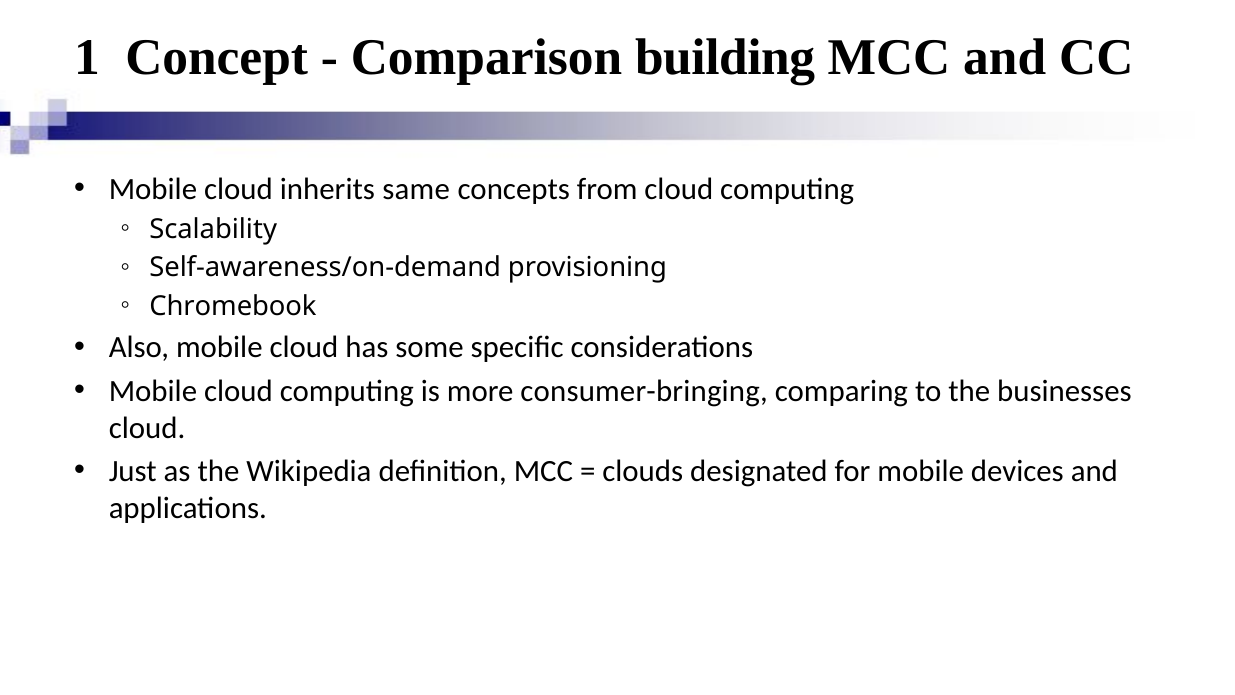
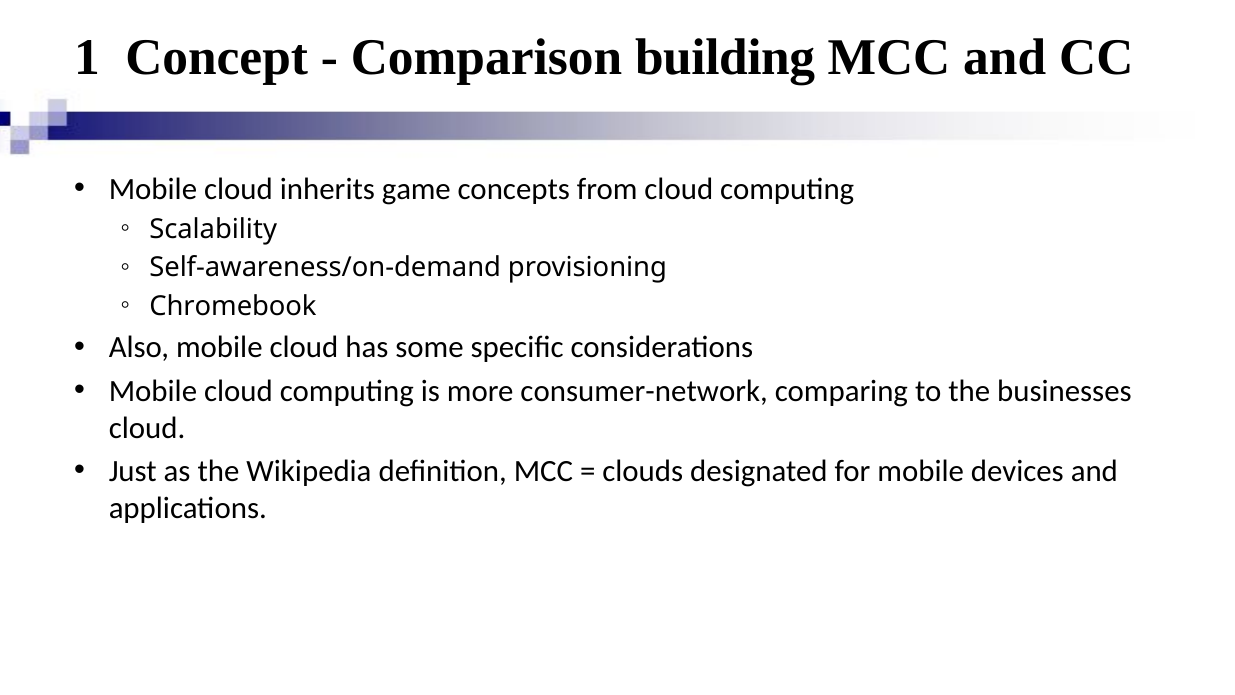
same: same -> game (416, 189)
consumer-bringing: consumer-bringing -> consumer-network (644, 391)
